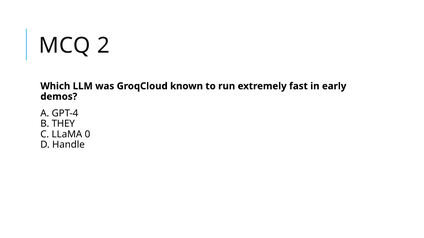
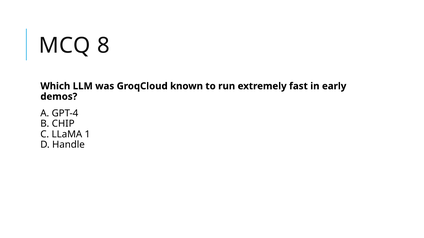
2: 2 -> 8 (103, 45)
THEY: THEY -> CHIP (63, 124)
0: 0 -> 1 (88, 134)
